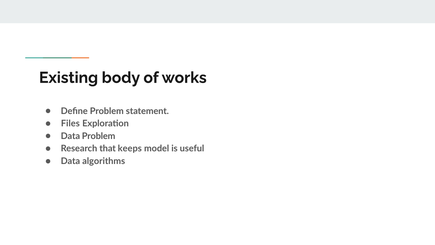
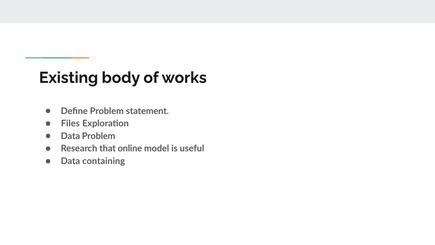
keeps: keeps -> online (130, 148)
algorithms: algorithms -> containing (104, 161)
